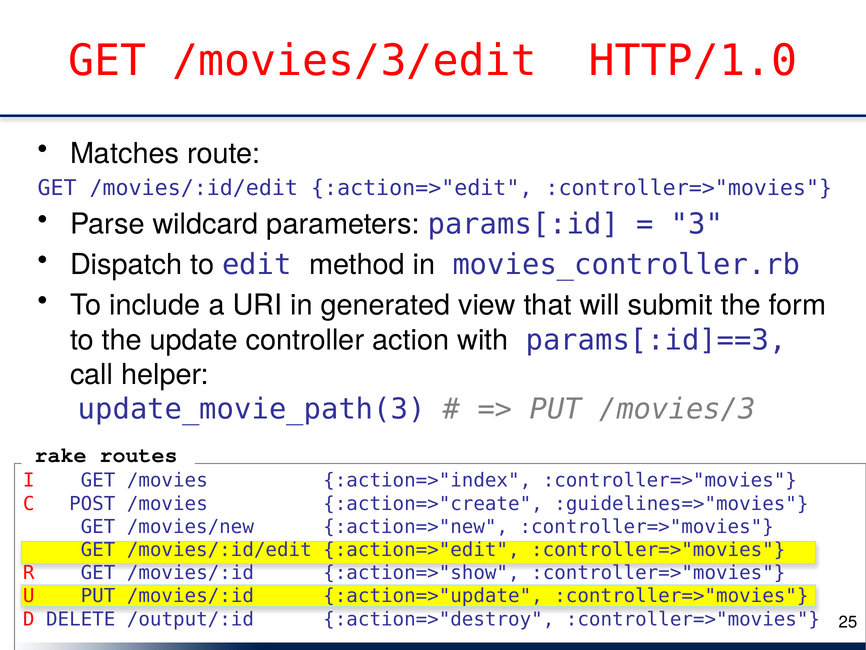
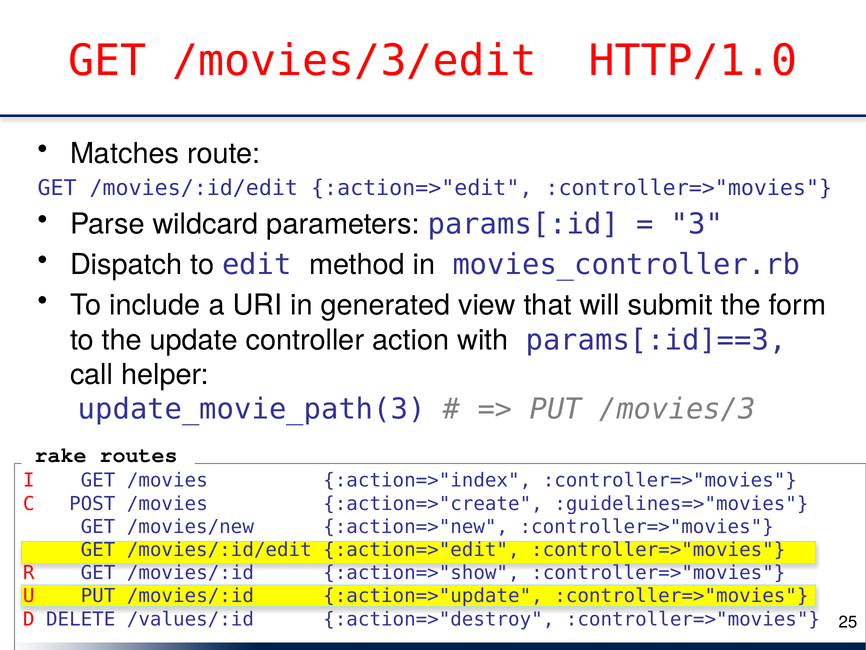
/output/:id: /output/:id -> /values/:id (190, 619)
